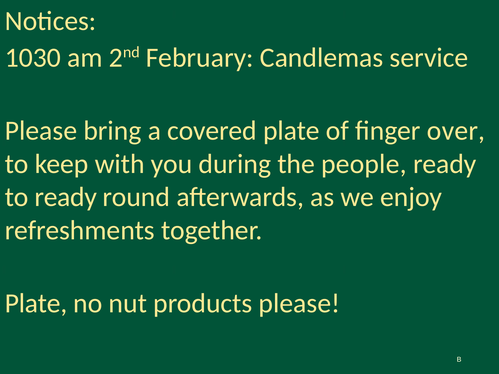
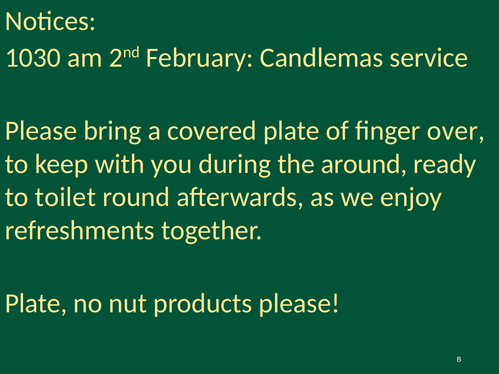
people: people -> around (364, 164)
to ready: ready -> toilet (65, 197)
